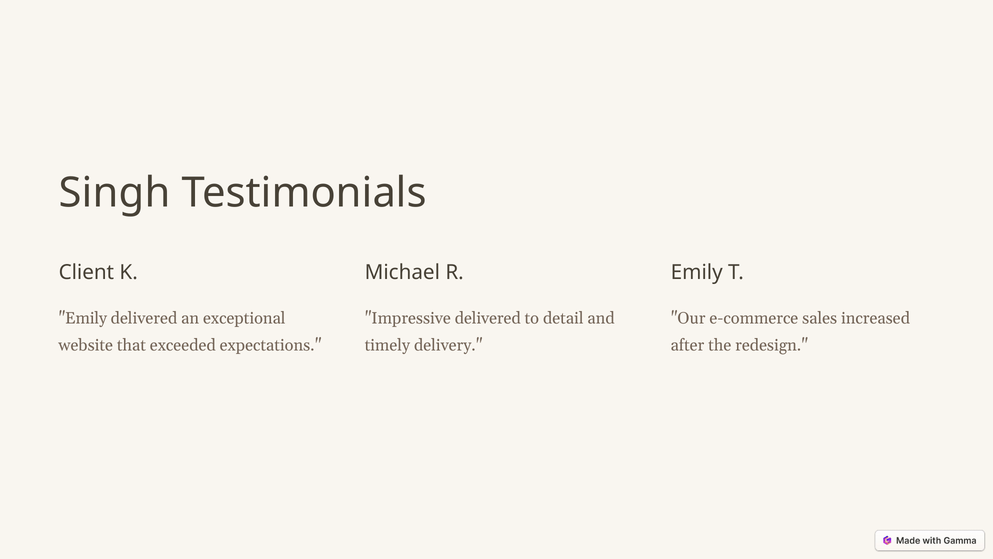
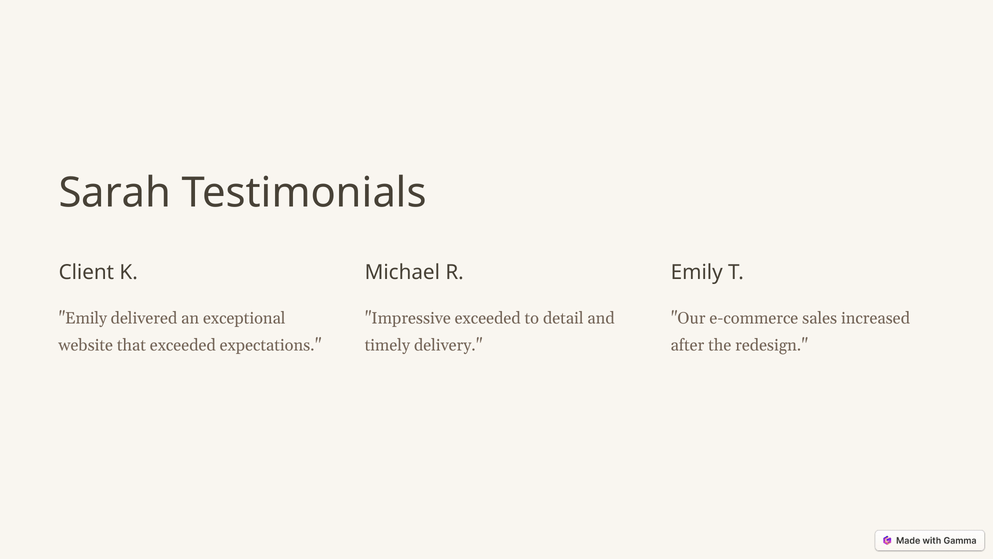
Singh: Singh -> Sarah (115, 193)
Impressive delivered: delivered -> exceeded (488, 318)
